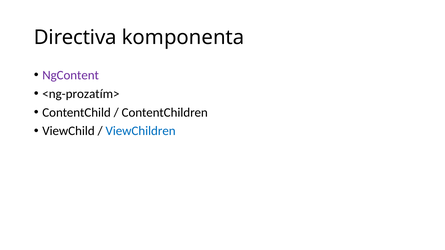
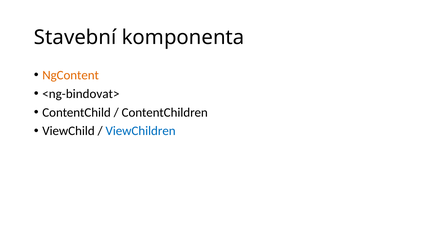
Directiva: Directiva -> Stavební (75, 37)
NgContent colour: purple -> orange (71, 75)
<ng-prozatím>: <ng-prozatím> -> <ng-bindovat> (81, 94)
